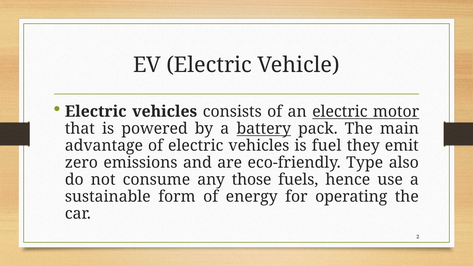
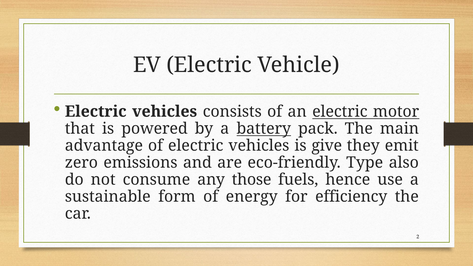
fuel: fuel -> give (327, 146)
operating: operating -> efficiency (351, 197)
